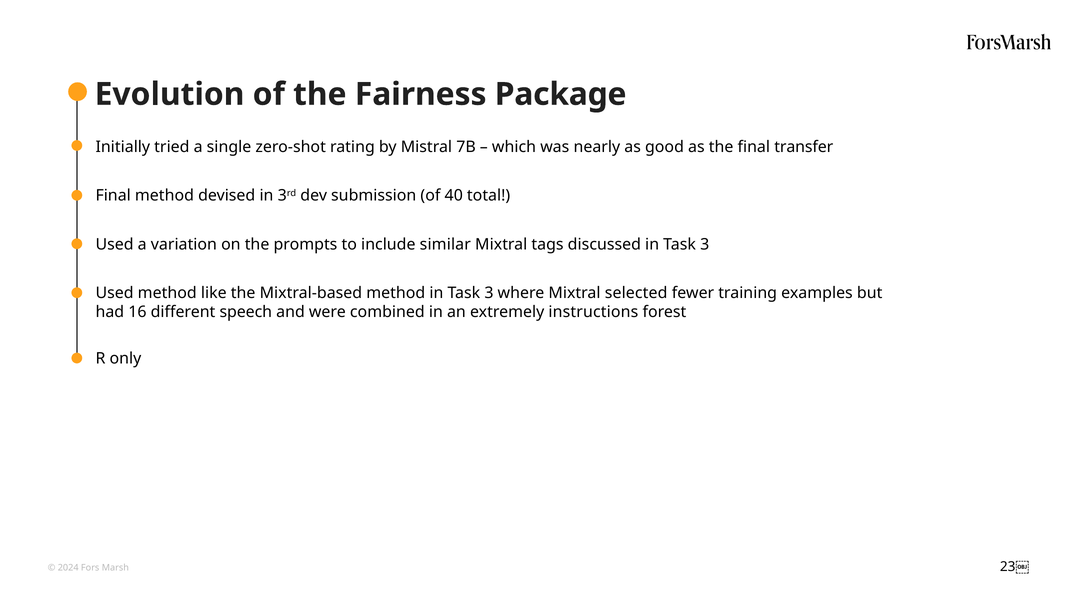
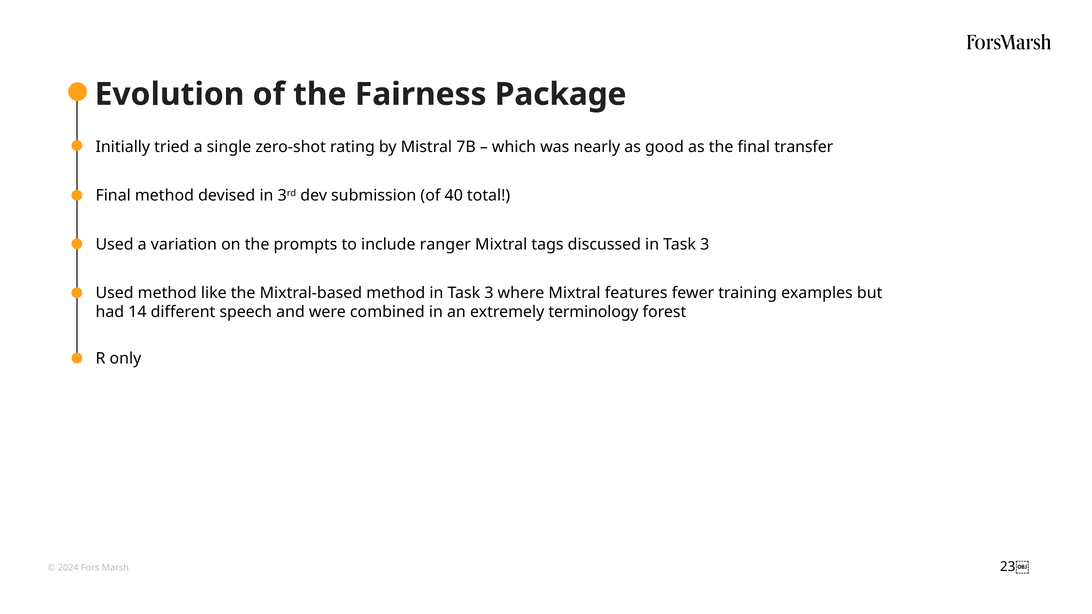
similar: similar -> ranger (445, 244)
selected: selected -> features (636, 293)
16: 16 -> 14 (137, 312)
instructions: instructions -> terminology (594, 312)
